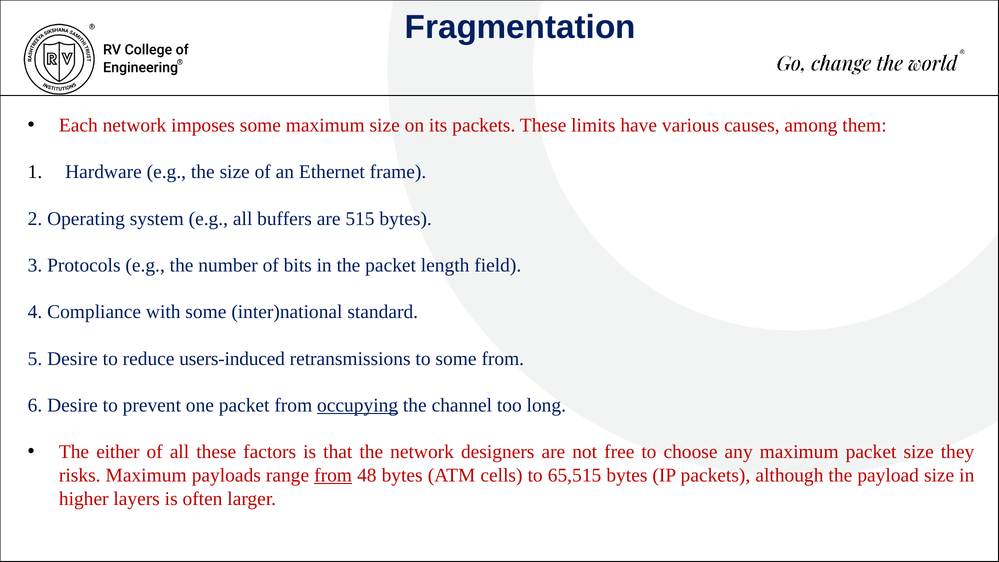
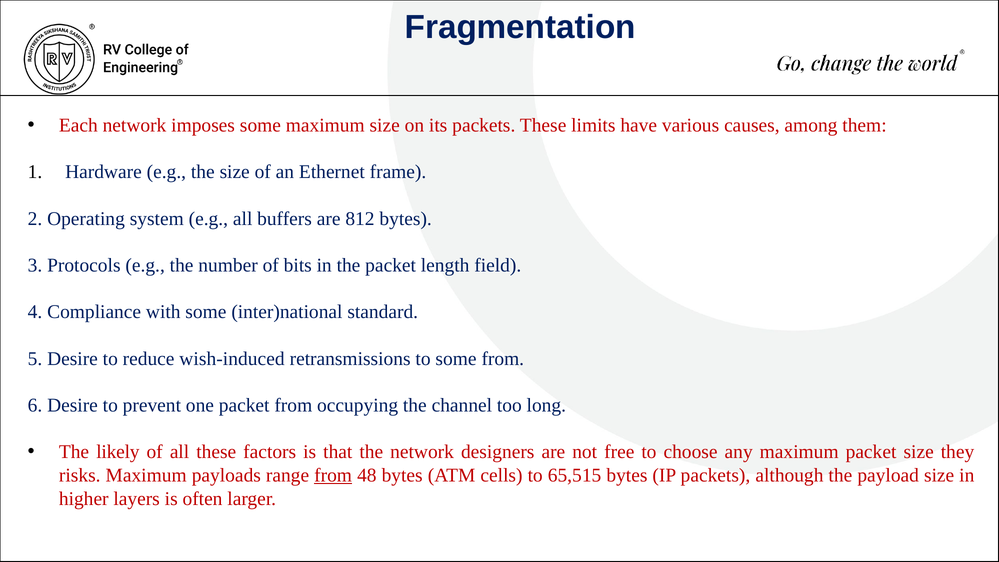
515: 515 -> 812 (360, 219)
users-induced: users-induced -> wish-induced (232, 359)
occupying underline: present -> none (358, 405)
either: either -> likely (118, 452)
